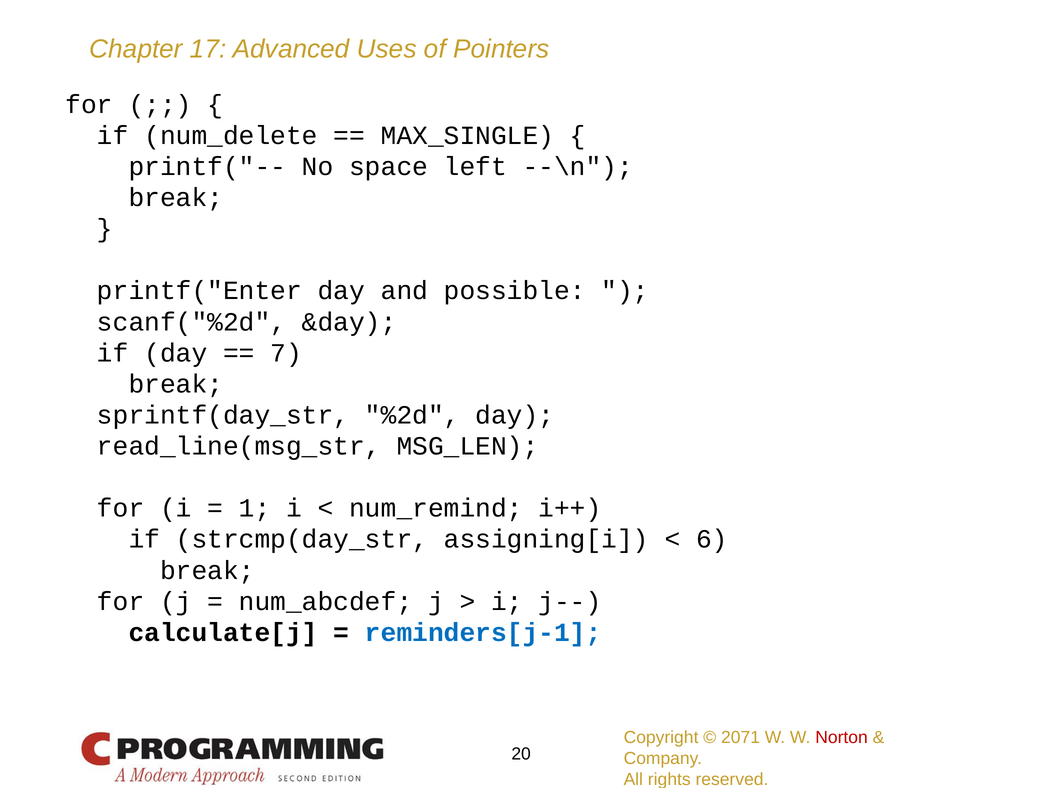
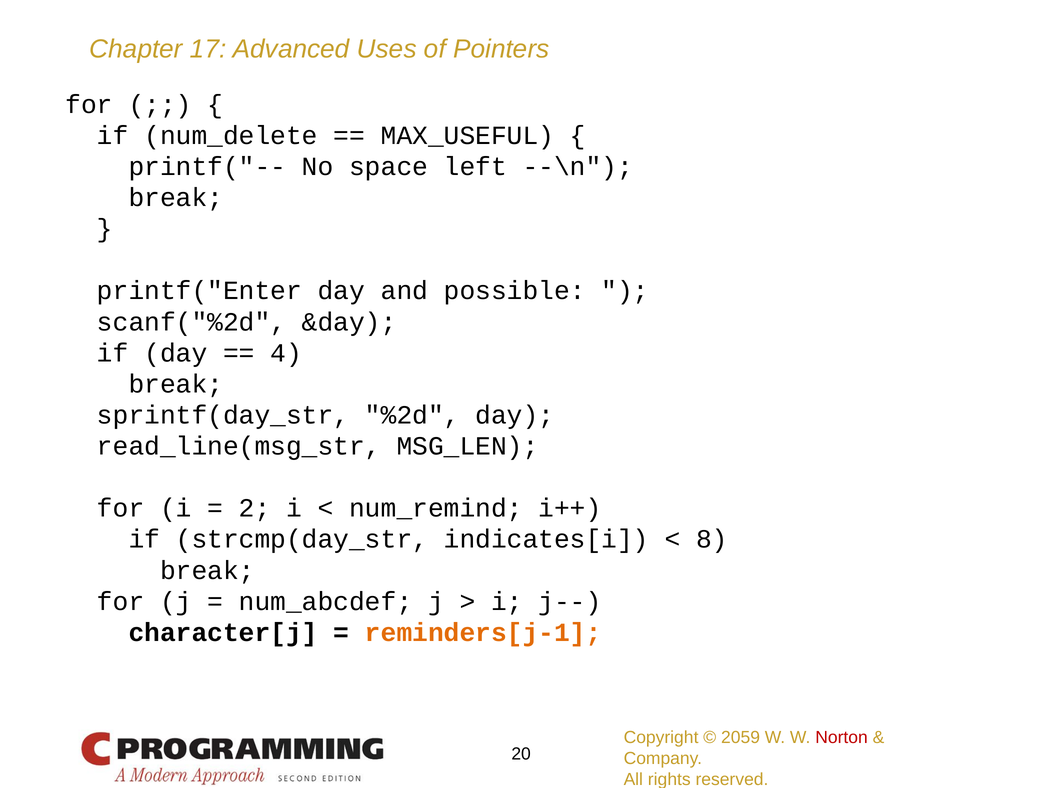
MAX_SINGLE: MAX_SINGLE -> MAX_USEFUL (467, 135)
7: 7 -> 4 (286, 353)
1: 1 -> 2 (255, 508)
assigning[i: assigning[i -> indicates[i (546, 539)
6: 6 -> 8 (712, 539)
calculate[j: calculate[j -> character[j (223, 633)
reminders[j-1 colour: blue -> orange (483, 633)
2071: 2071 -> 2059 (741, 738)
